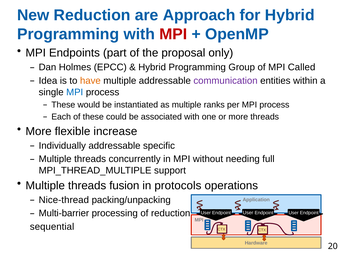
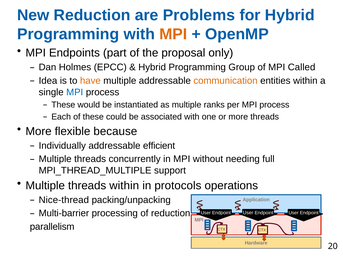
Approach: Approach -> Problems (199, 15)
MPI colour: red -> orange (173, 34)
communication colour: purple -> orange (226, 80)
increase: increase -> because (115, 131)
specific: specific -> efficient (159, 145)
threads fusion: fusion -> within (124, 185)
sequential: sequential -> parallelism (52, 226)
